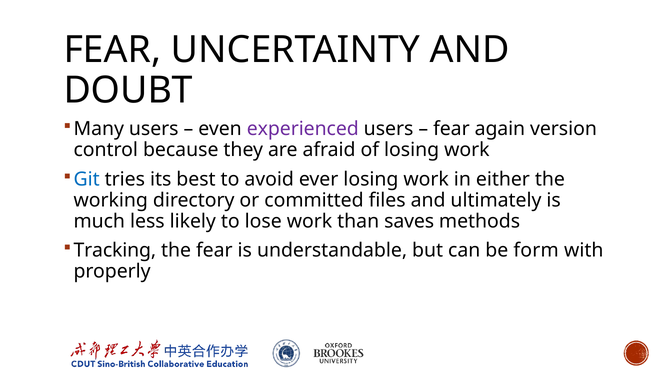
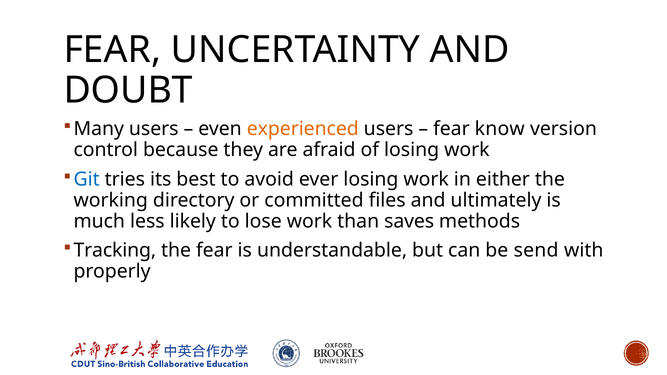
experienced colour: purple -> orange (303, 129)
again: again -> know (500, 129)
form: form -> send (536, 251)
